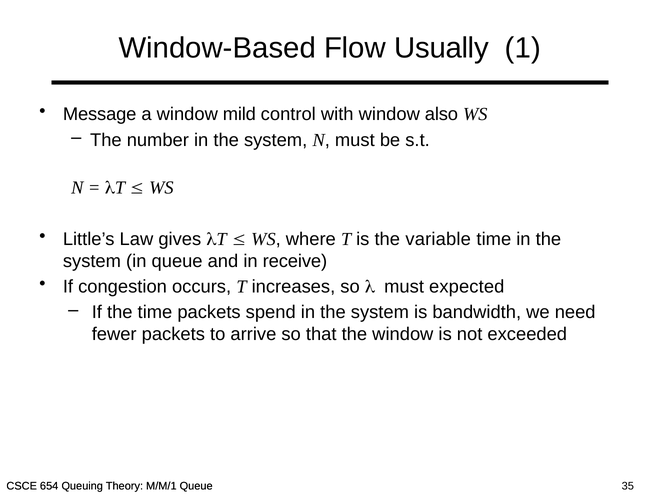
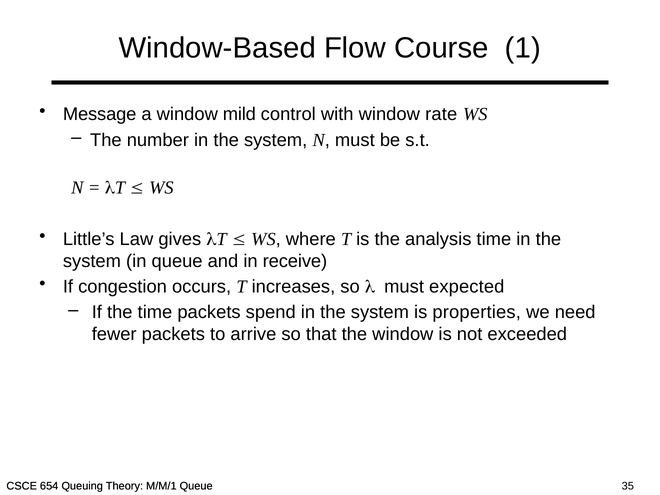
Usually: Usually -> Course (441, 48)
also: also -> rate (441, 114)
variable: variable -> analysis (438, 239)
bandwidth: bandwidth -> properties (477, 312)
